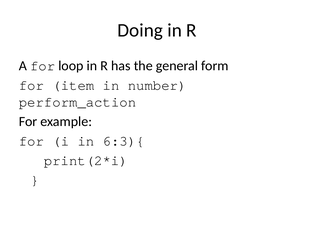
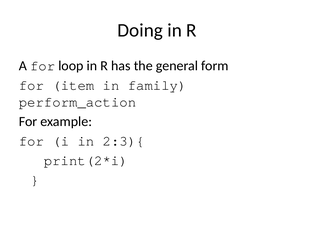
number: number -> family (157, 85)
6:3){: 6:3){ -> 2:3){ (124, 141)
